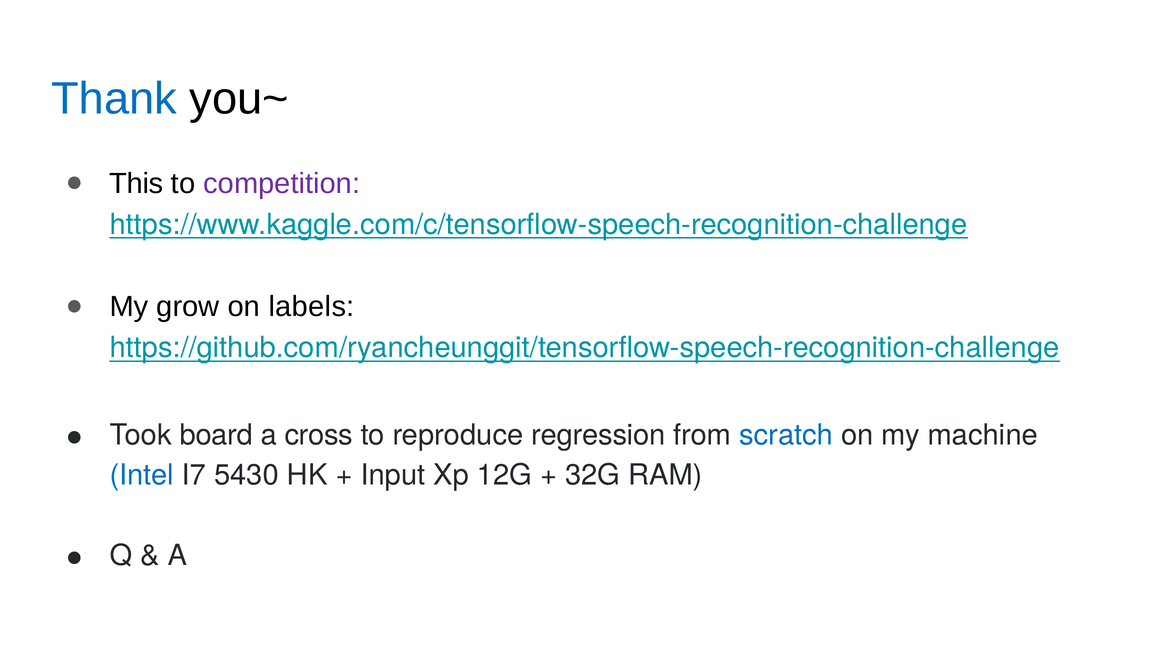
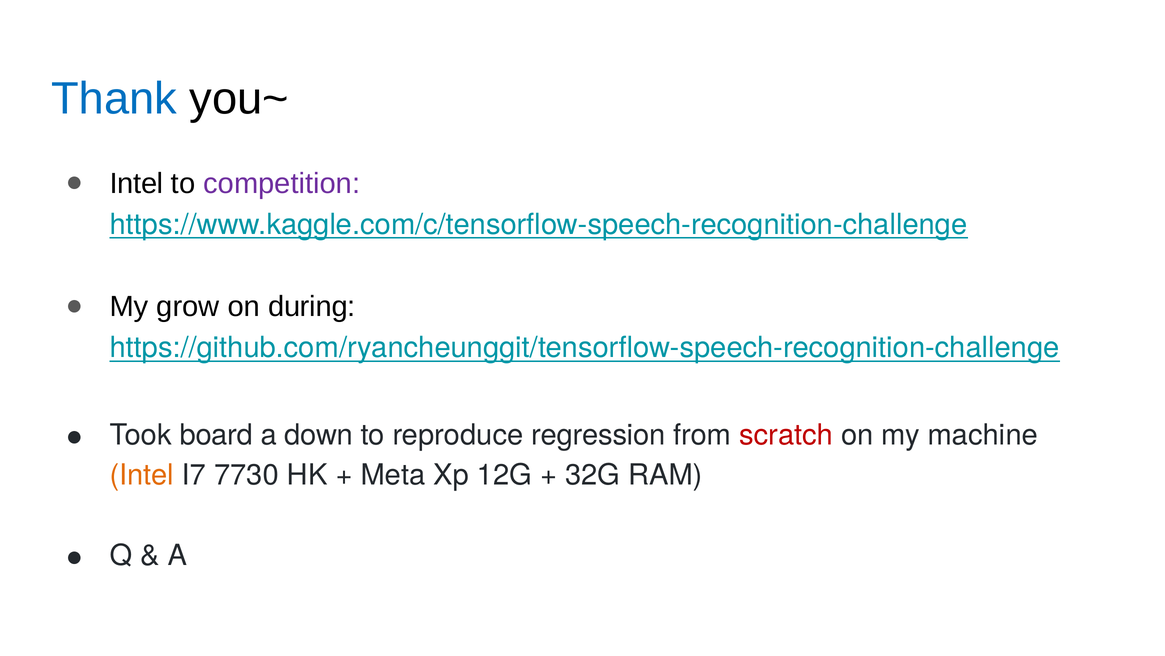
This: This -> Intel (136, 183)
labels: labels -> during (312, 306)
cross: cross -> down (319, 435)
scratch colour: blue -> red (786, 435)
Intel colour: blue -> orange (142, 475)
5430: 5430 -> 7730 (247, 475)
Input: Input -> Meta (393, 475)
